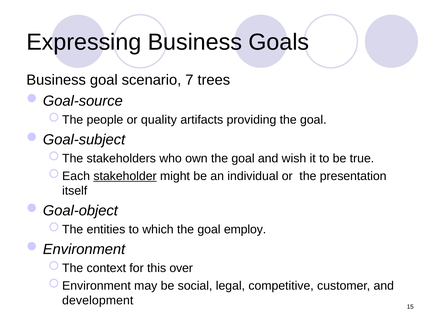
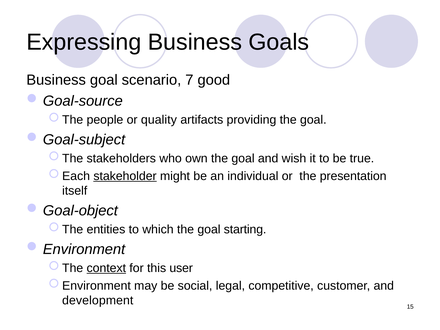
trees: trees -> good (214, 80)
employ: employ -> starting (245, 229)
context underline: none -> present (106, 268)
over: over -> user (181, 268)
